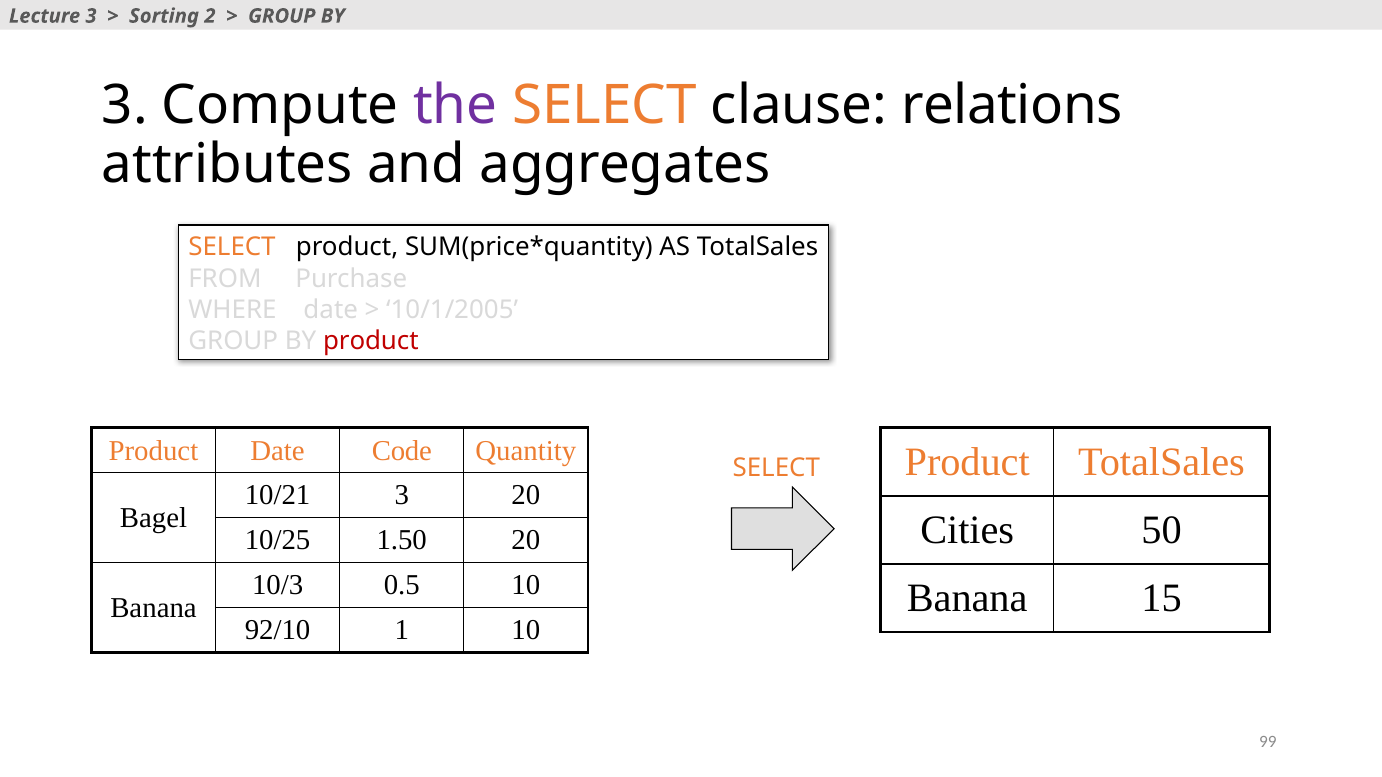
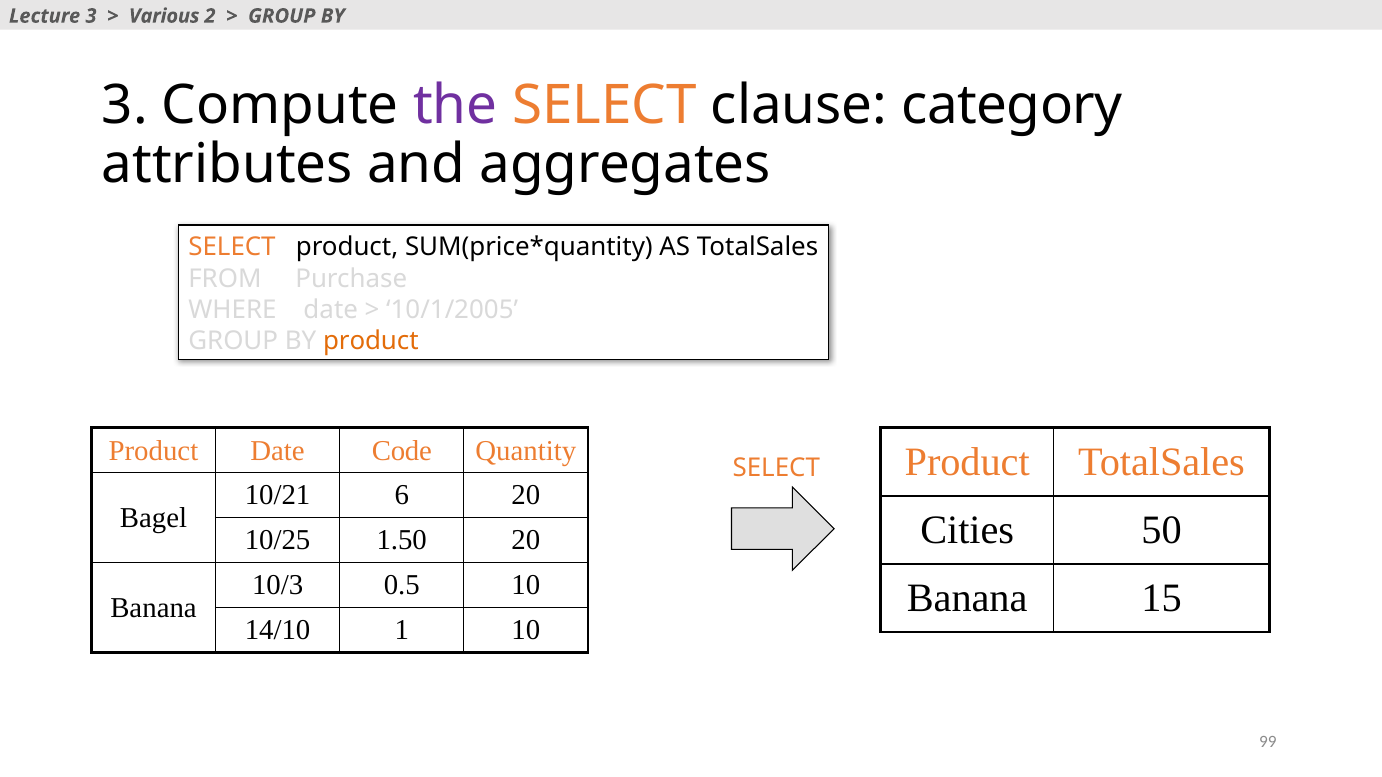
Sorting: Sorting -> Various (164, 16)
relations: relations -> category (1012, 105)
product colour: red -> orange (371, 341)
10/21 3: 3 -> 6 (402, 496)
92/10: 92/10 -> 14/10 (278, 631)
